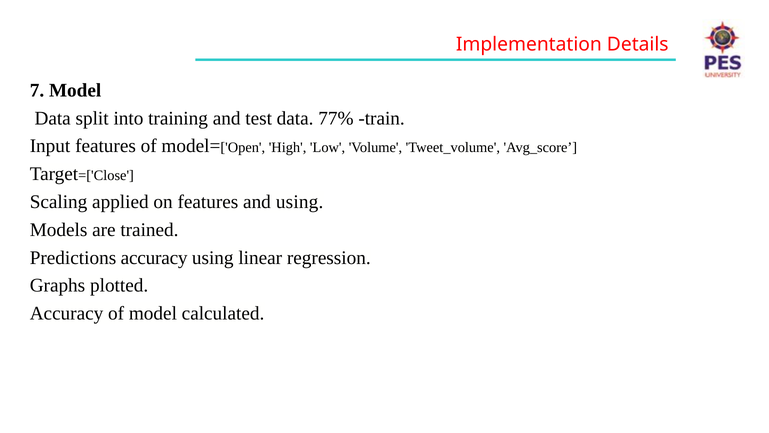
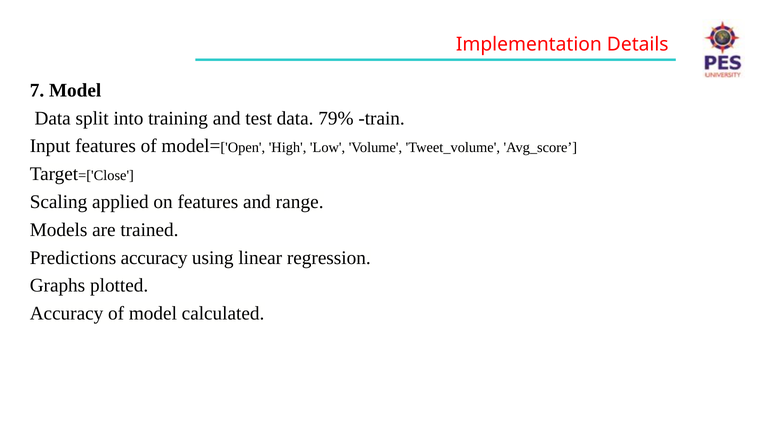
77%: 77% -> 79% (336, 118)
and using: using -> range (300, 202)
